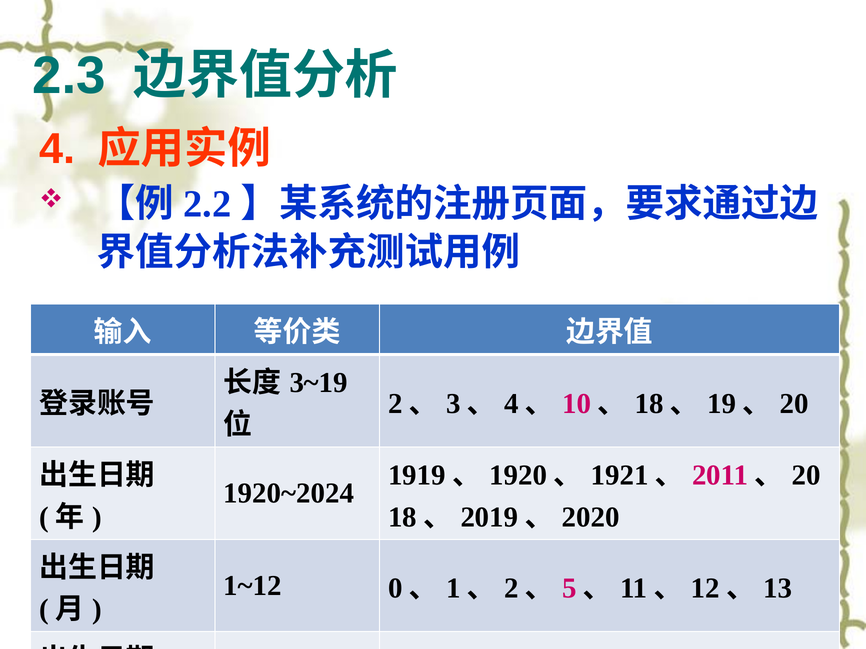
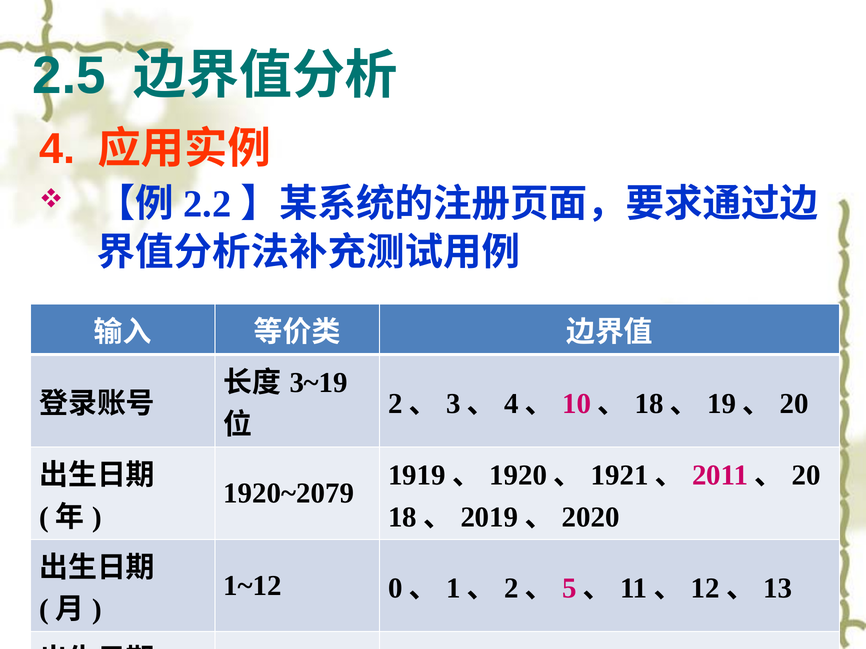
2.3: 2.3 -> 2.5 (69, 76)
1920~2024: 1920~2024 -> 1920~2079 (289, 494)
